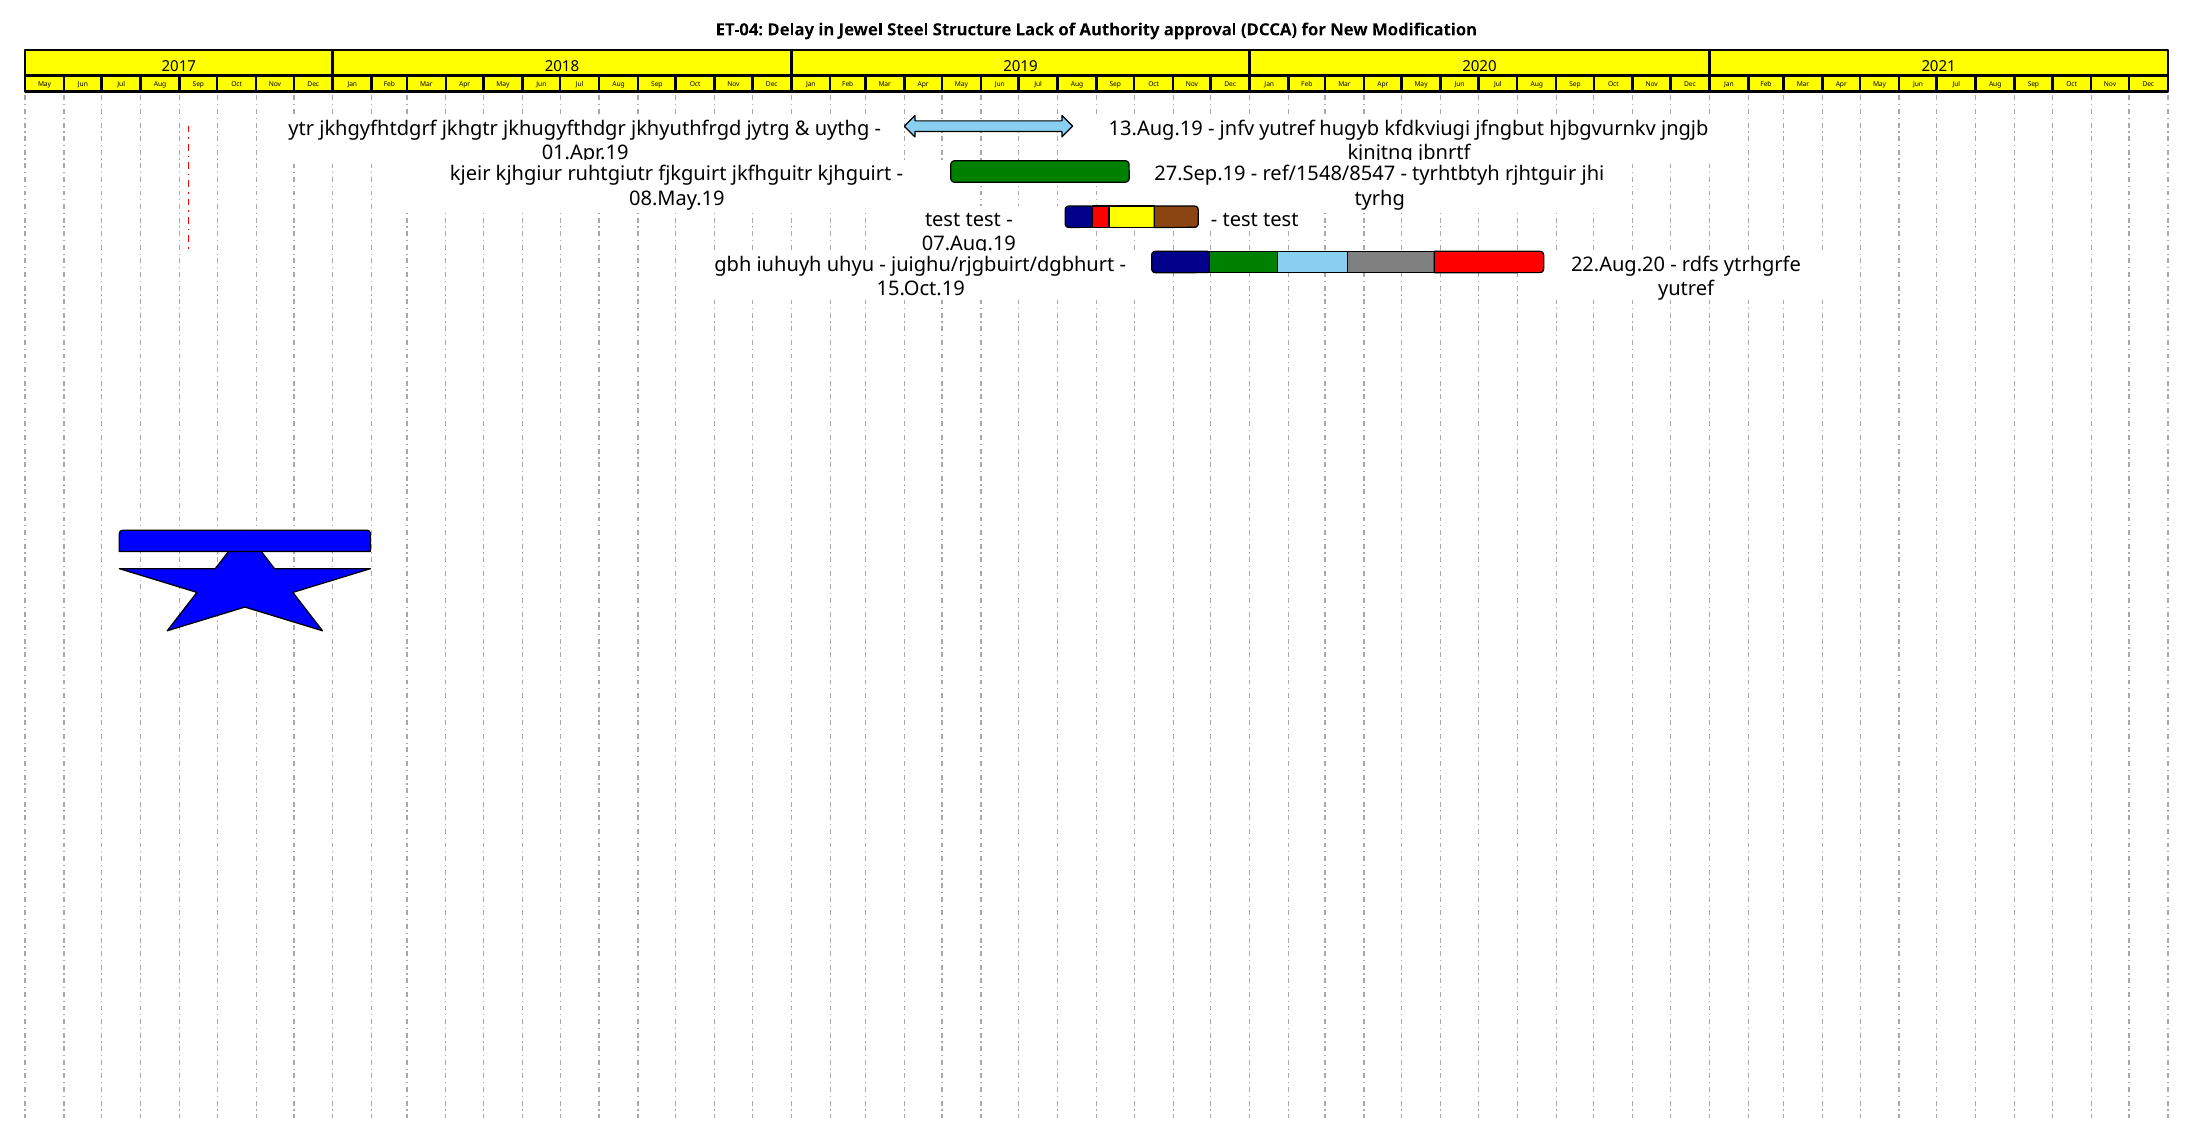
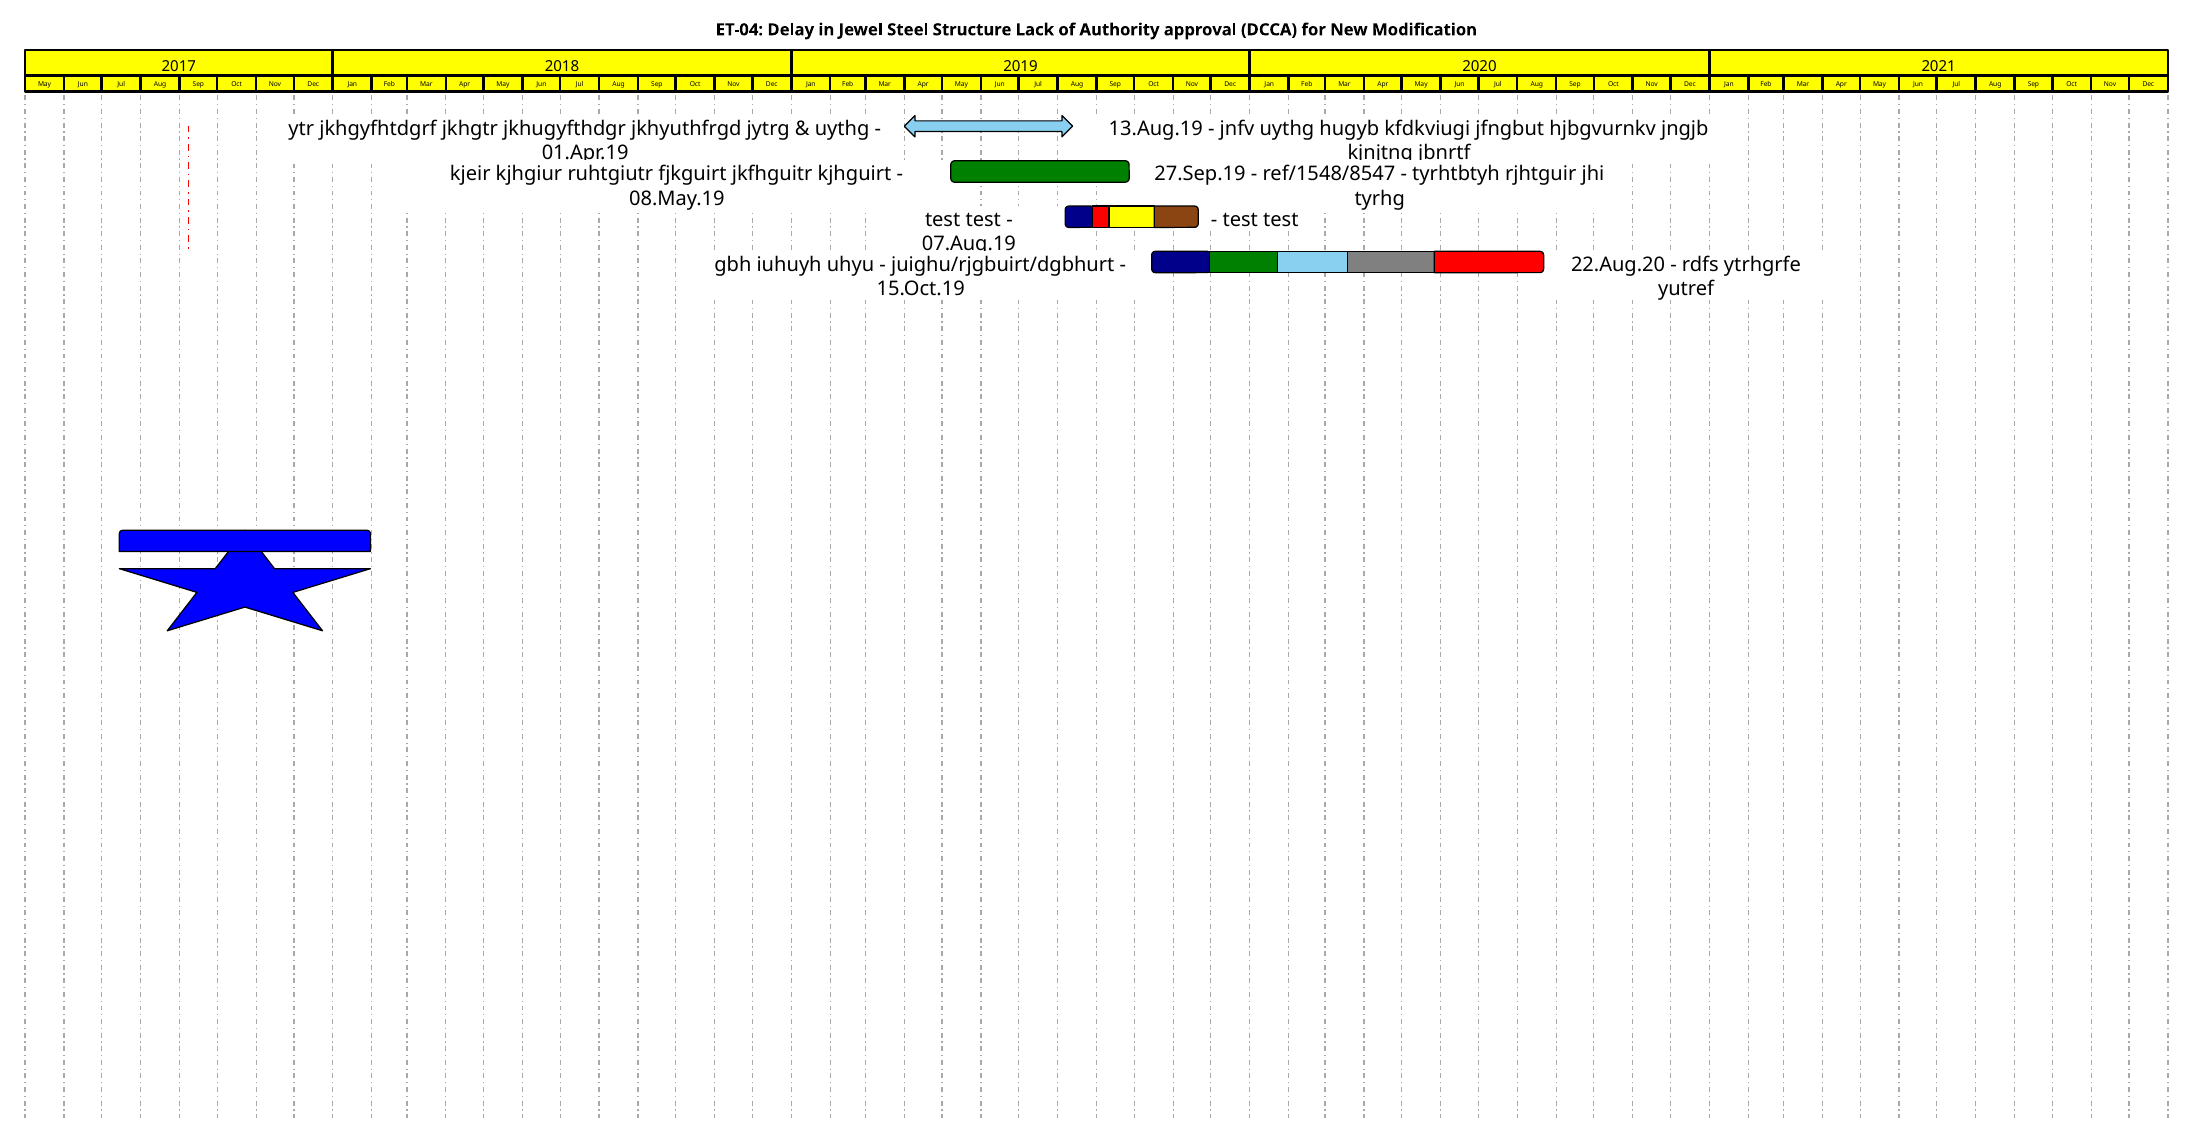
jnfv yutref: yutref -> uythg (1287, 129)
